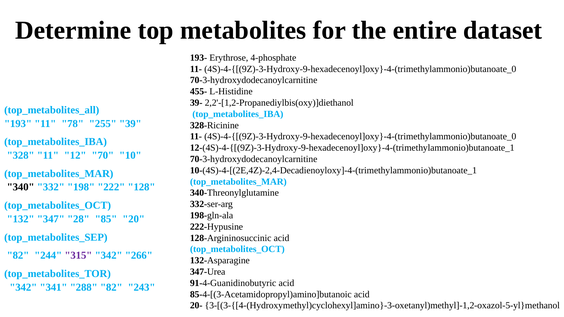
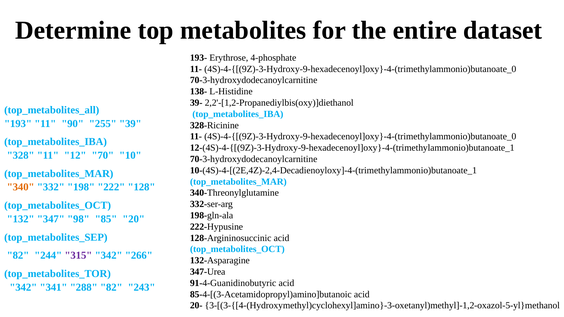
455-: 455- -> 138- (199, 92)
78: 78 -> 90 (73, 124)
340 colour: black -> orange (21, 187)
28: 28 -> 98 (78, 219)
